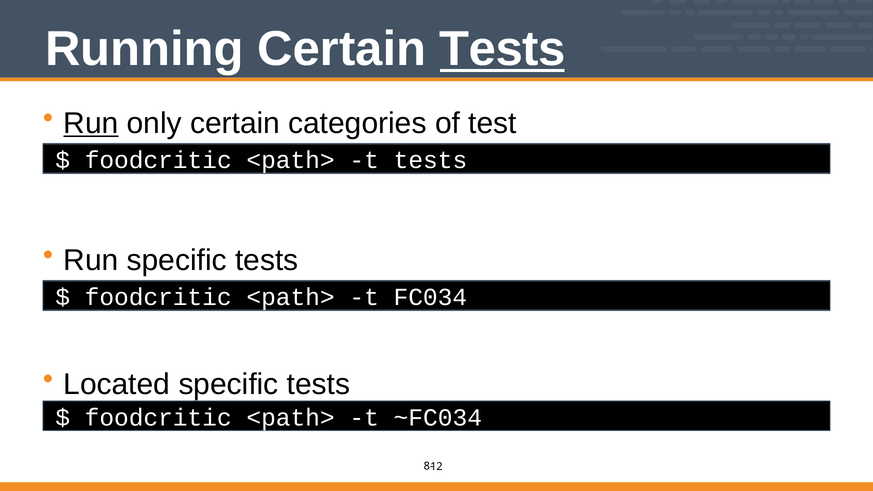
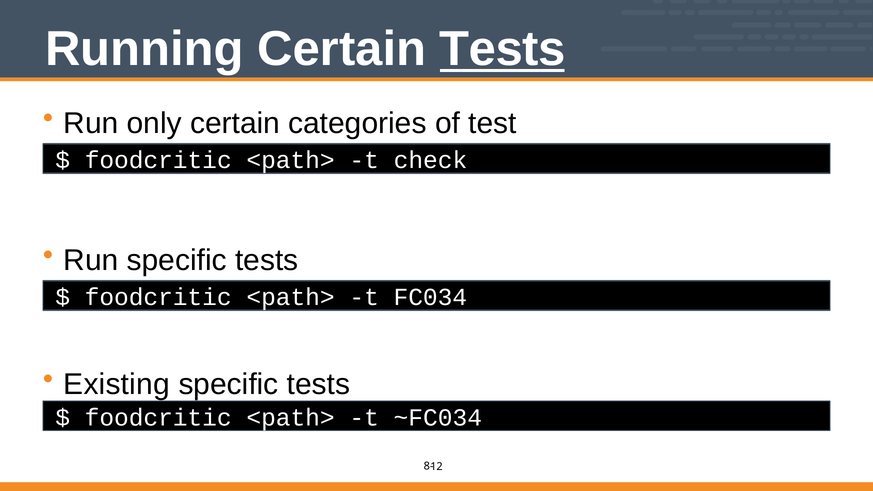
Run underline: present -> none (91, 123)
t tests: tests -> check (430, 160)
Located: Located -> Existing (117, 384)
